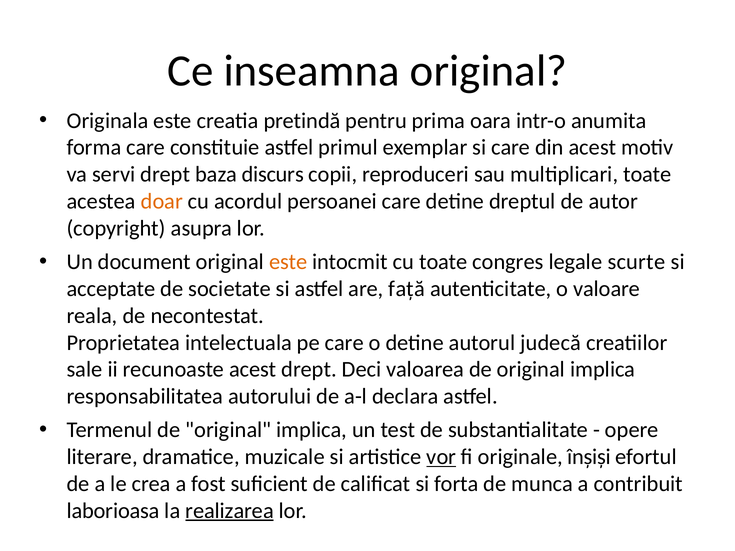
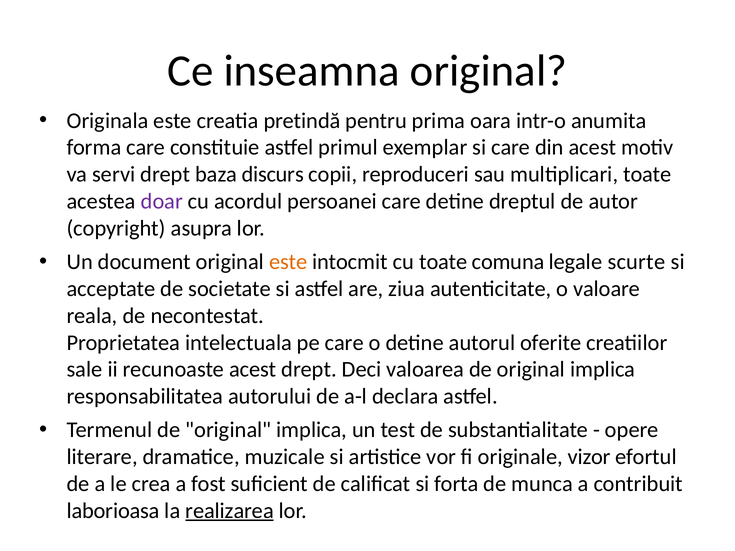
doar colour: orange -> purple (162, 202)
congres: congres -> comuna (508, 262)
față: față -> ziua (407, 289)
judecă: judecă -> oferite (551, 343)
vor underline: present -> none (441, 457)
înşişi: înşişi -> vizor (589, 457)
